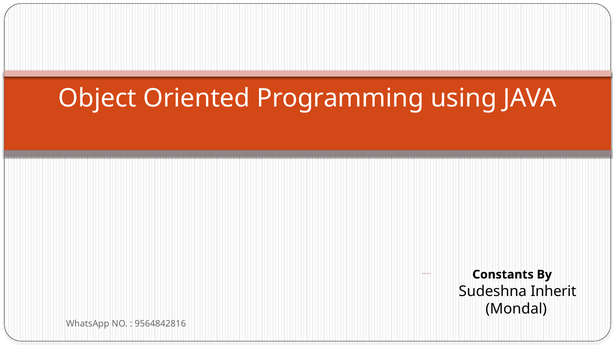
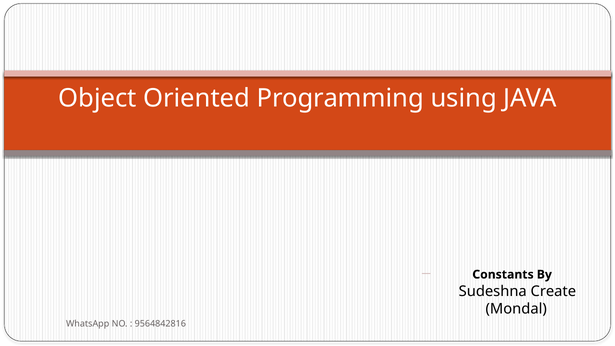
Inherit: Inherit -> Create (553, 291)
